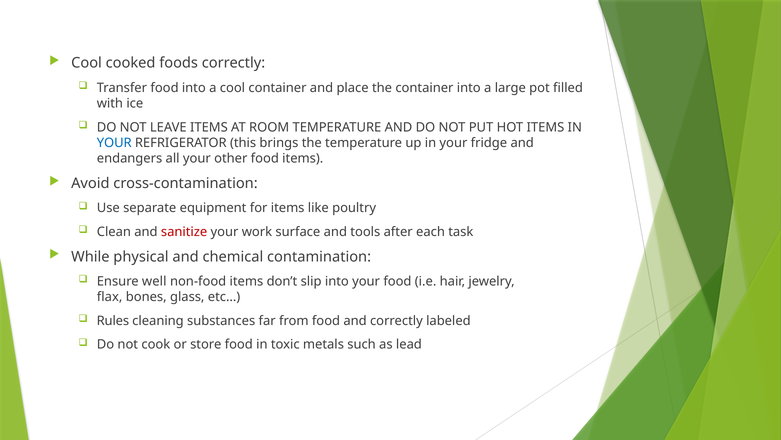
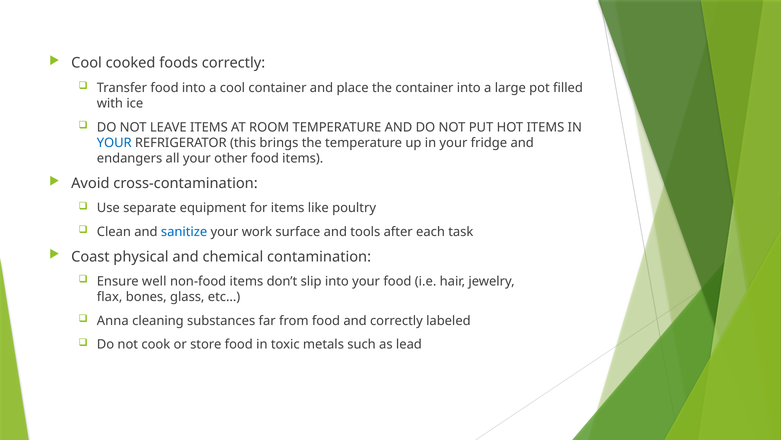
sanitize colour: red -> blue (184, 231)
While: While -> Coast (90, 256)
Rules: Rules -> Anna (113, 320)
